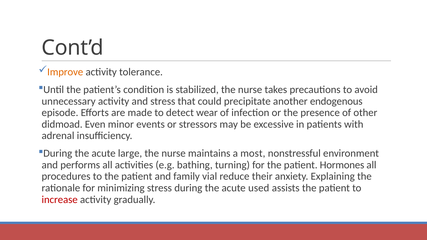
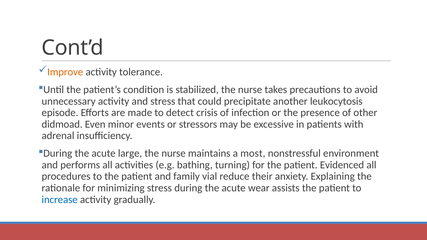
endogenous: endogenous -> leukocytosis (336, 101)
wear: wear -> crisis (207, 113)
Hormones: Hormones -> Evidenced (342, 165)
used: used -> wear (259, 188)
increase colour: red -> blue (60, 200)
